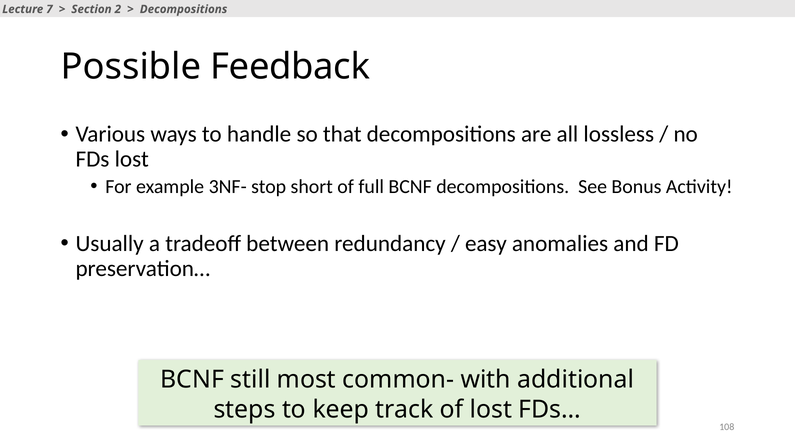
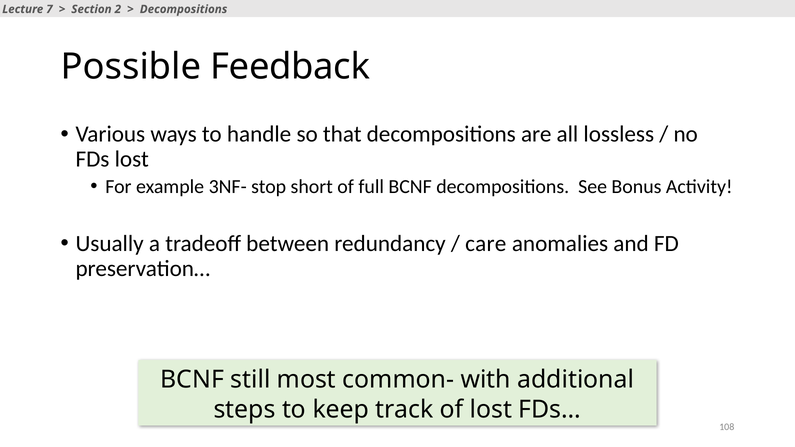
easy: easy -> care (486, 244)
